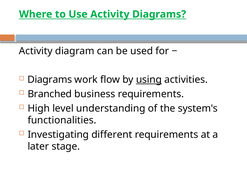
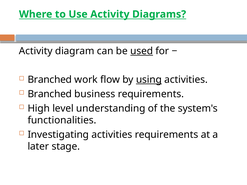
used underline: none -> present (142, 51)
Diagrams: Diagrams -> Branched (50, 80)
Investigating different: different -> activities (112, 135)
